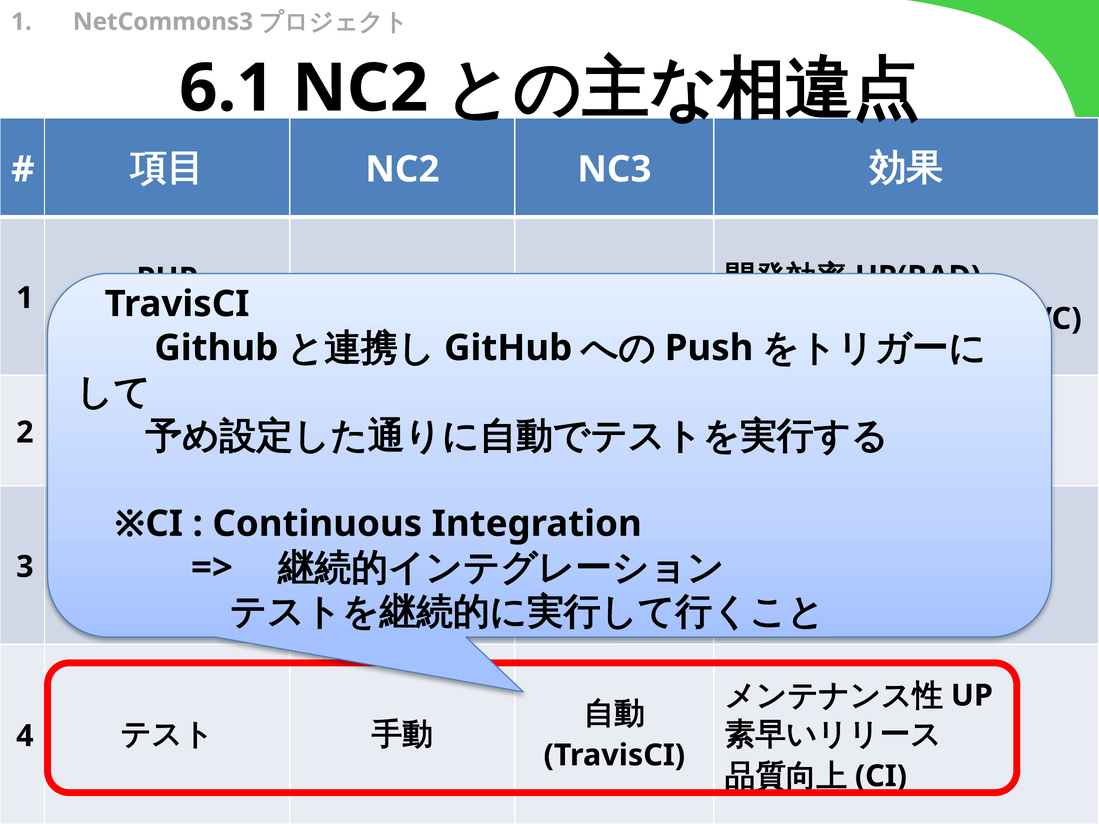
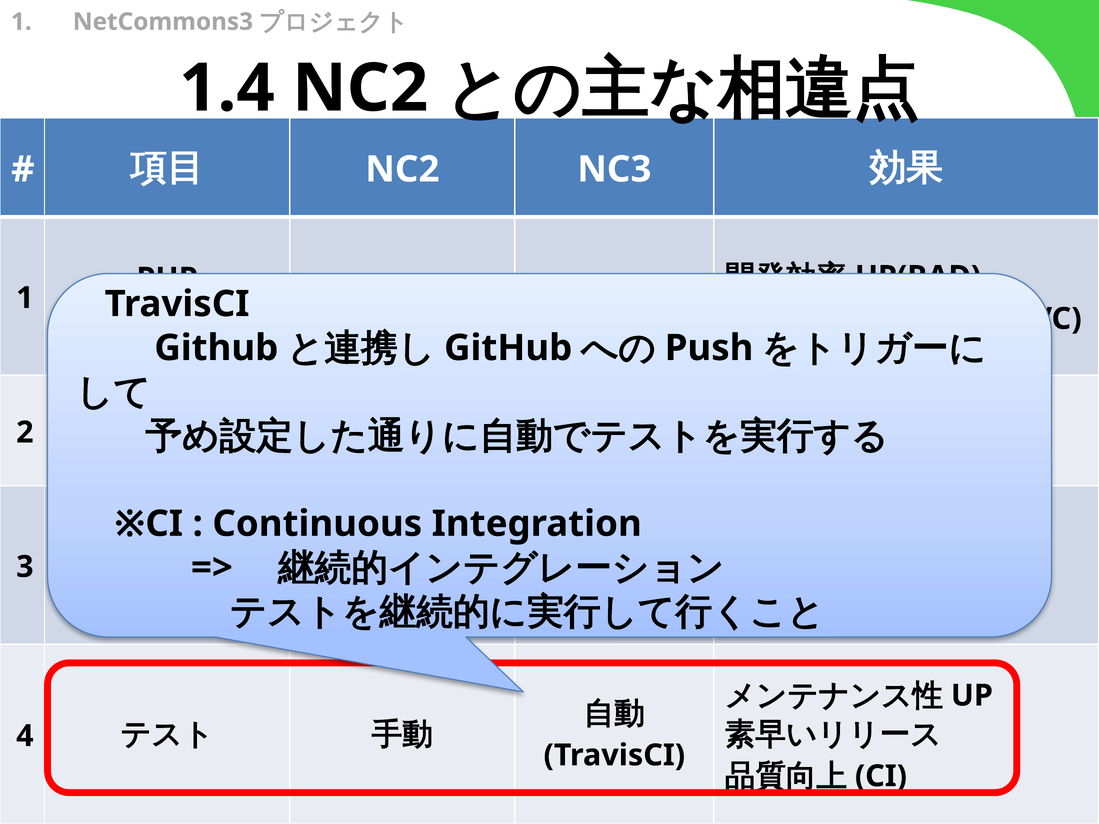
6.1: 6.1 -> 1.4 (227, 88)
